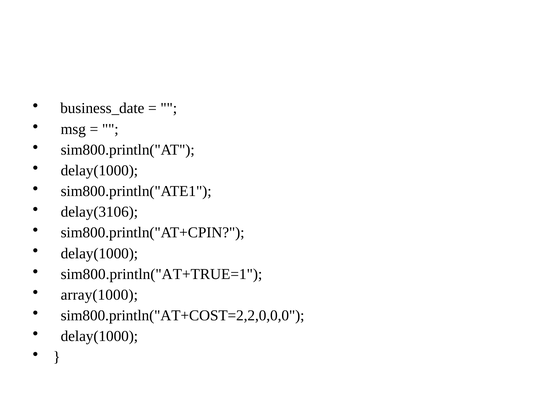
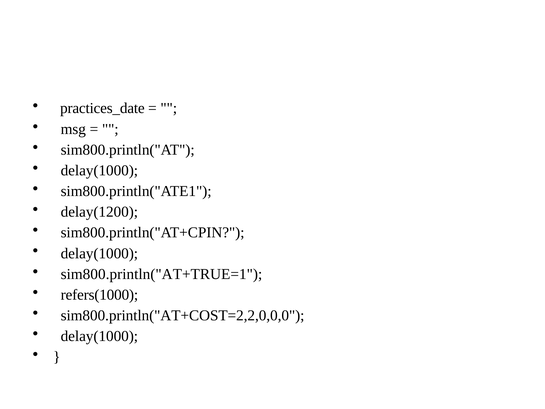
business_date: business_date -> practices_date (102, 108)
delay(3106: delay(3106 -> delay(1200 (99, 212)
array(1000: array(1000 -> refers(1000 (99, 295)
